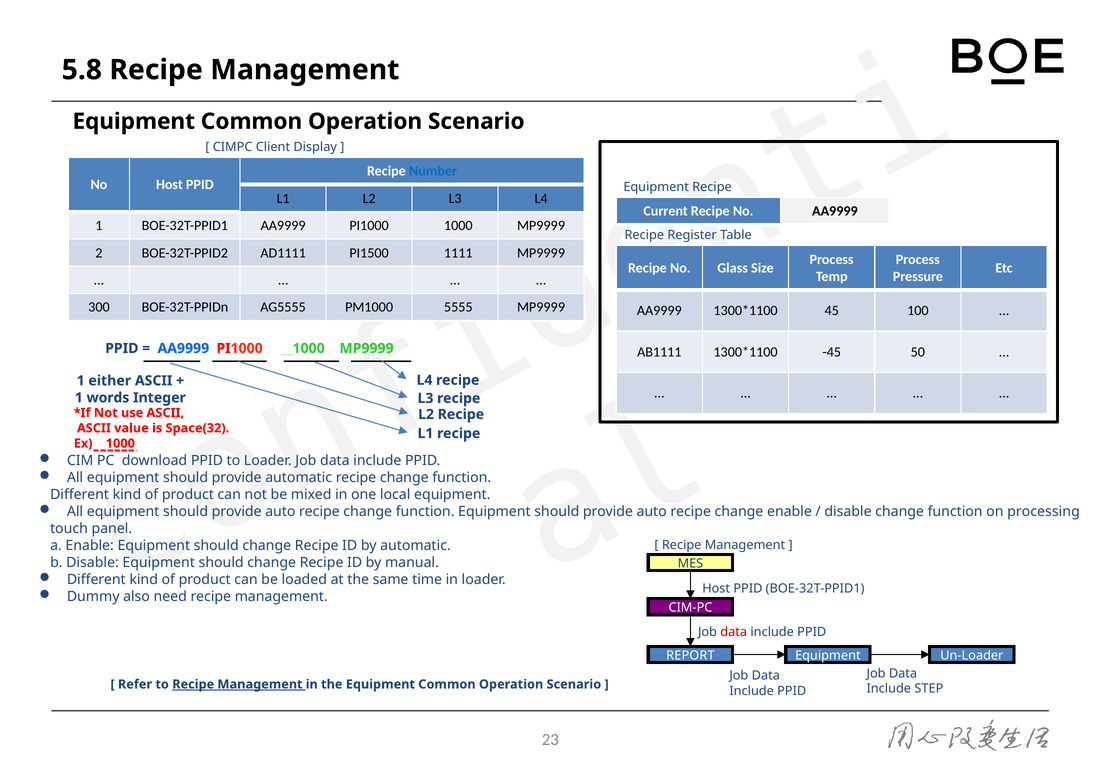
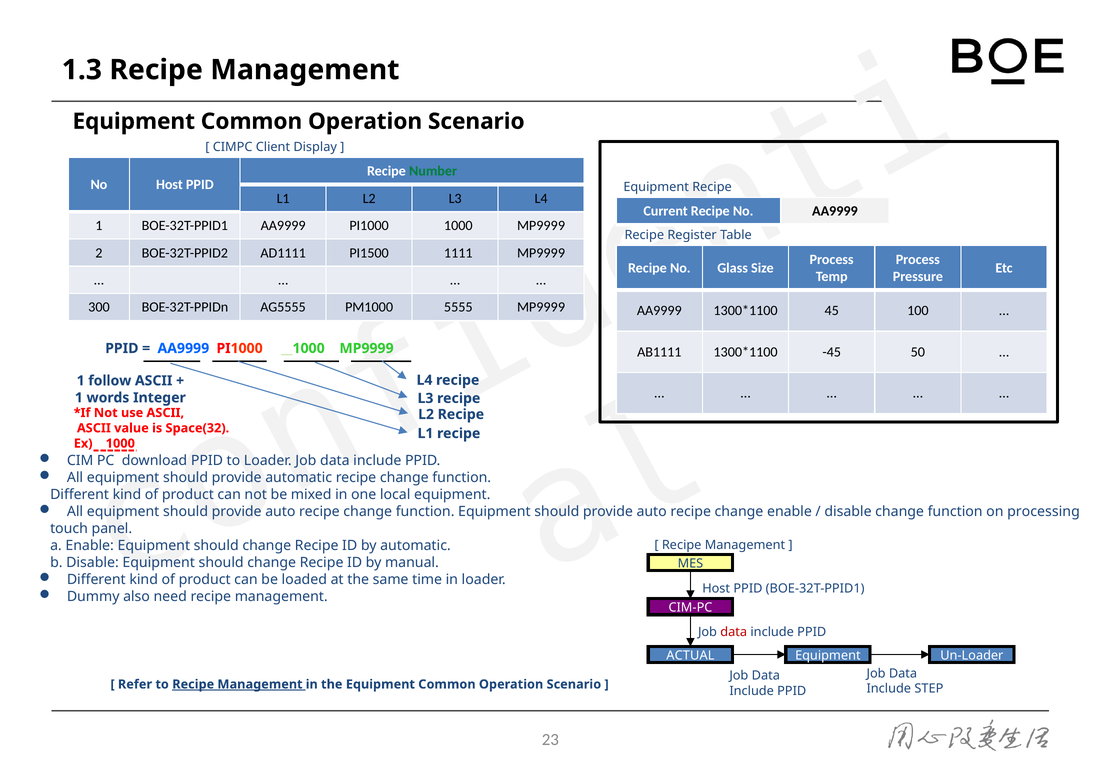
5.8: 5.8 -> 1.3 (82, 70)
Number colour: blue -> green (433, 171)
either: either -> follow (110, 381)
REPORT: REPORT -> ACTUAL (690, 656)
